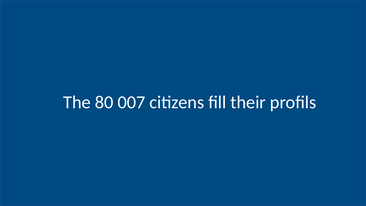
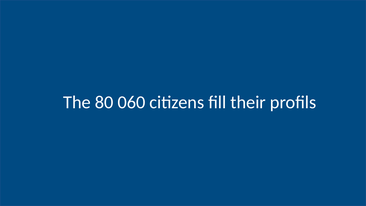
007: 007 -> 060 (131, 102)
